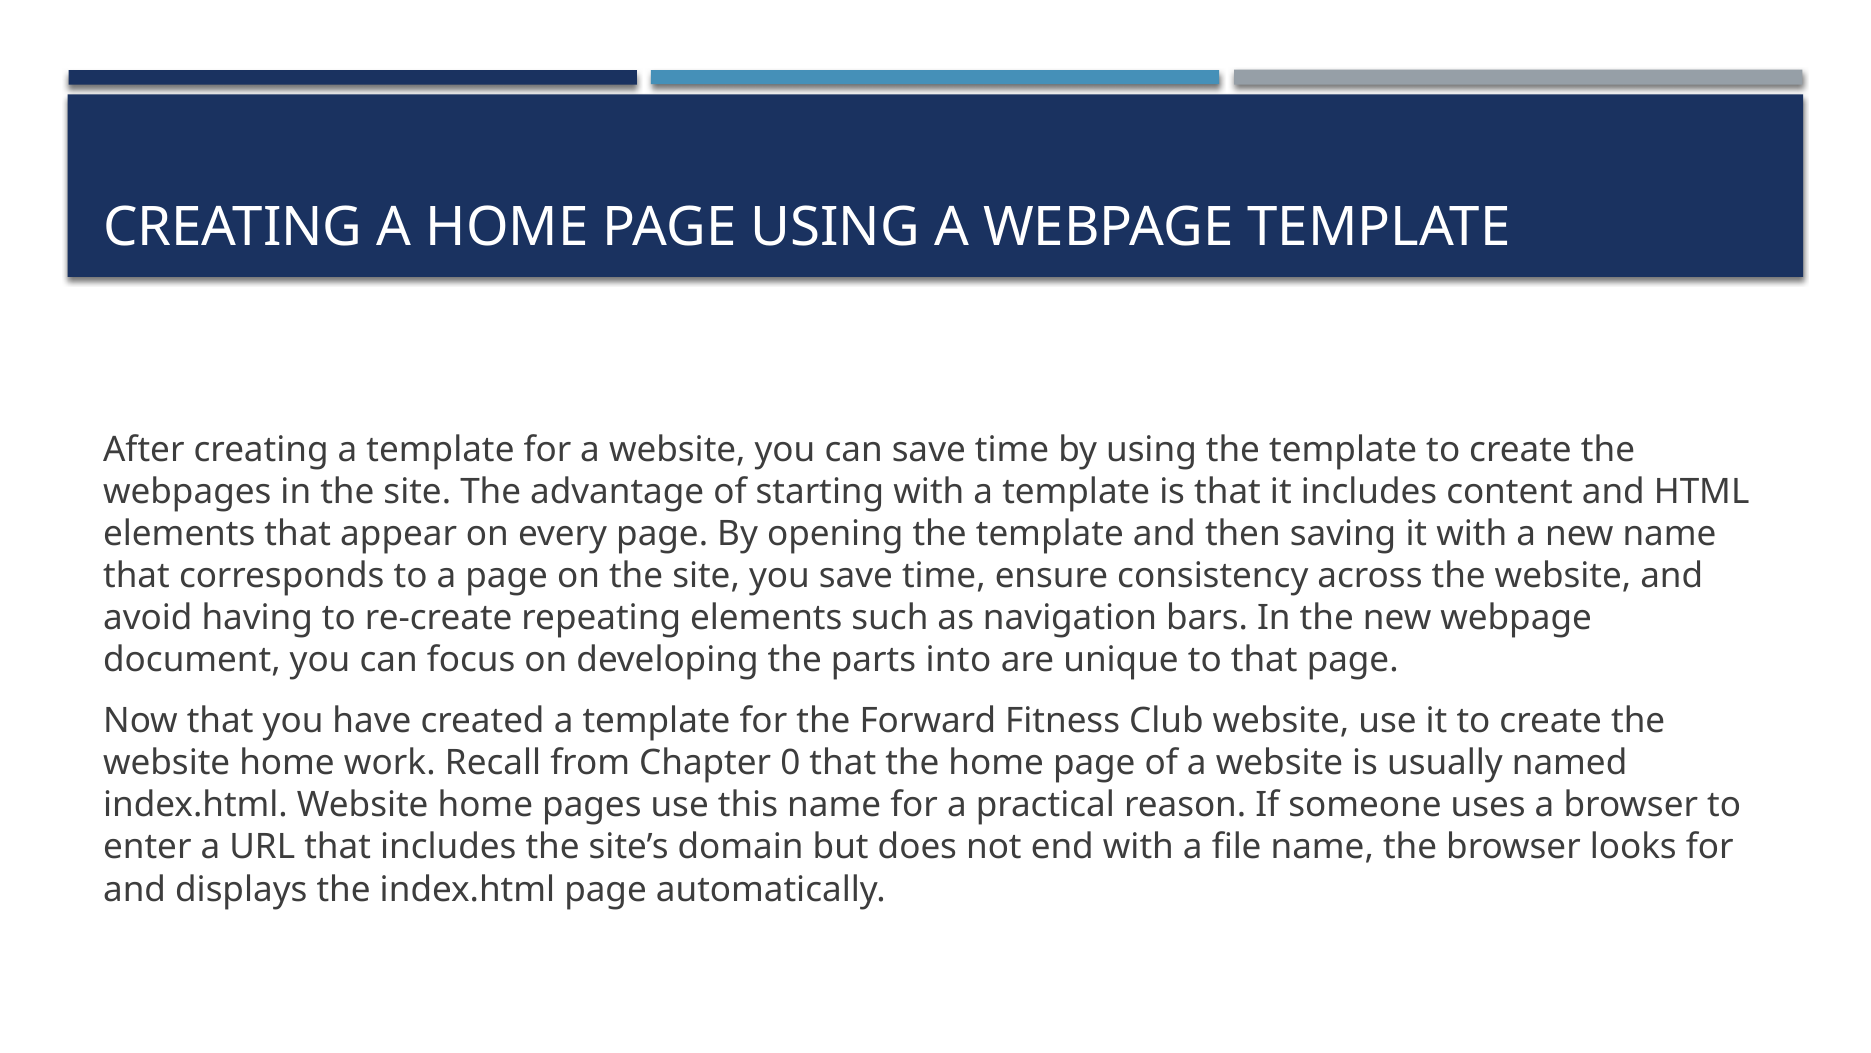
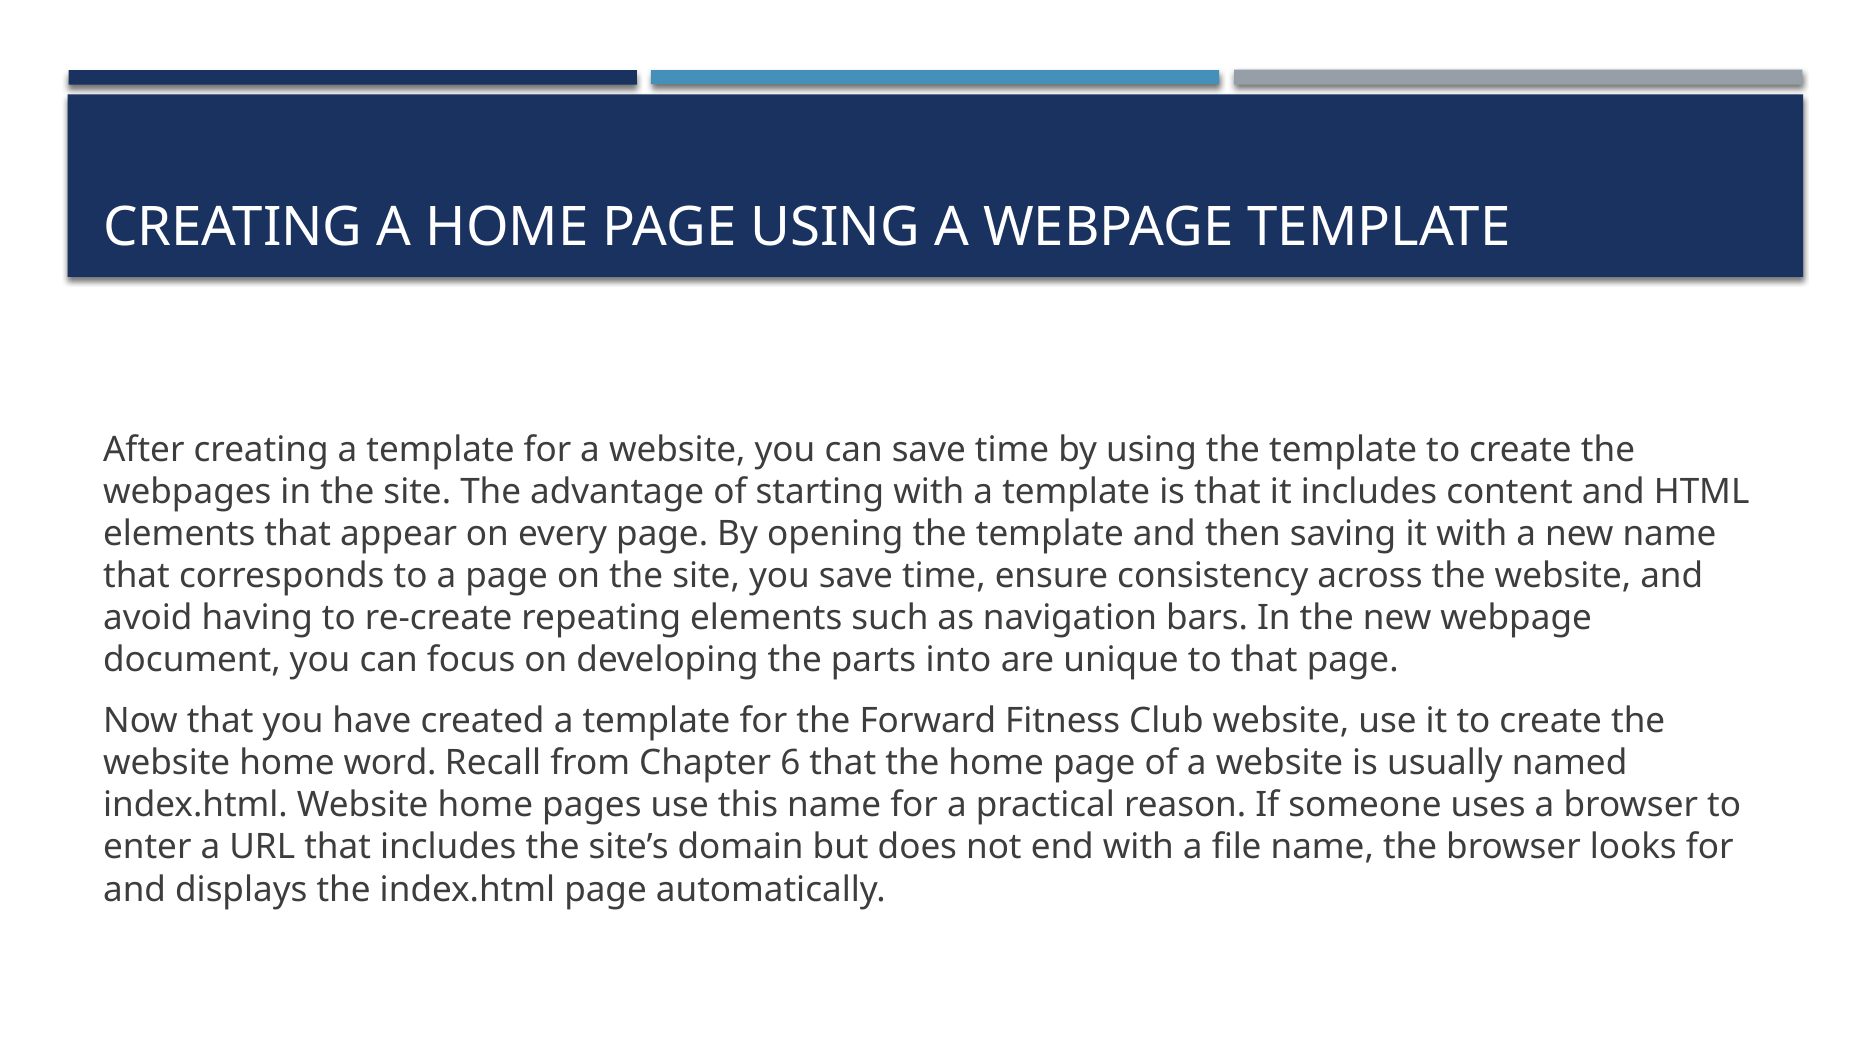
work: work -> word (390, 763)
0: 0 -> 6 (790, 763)
